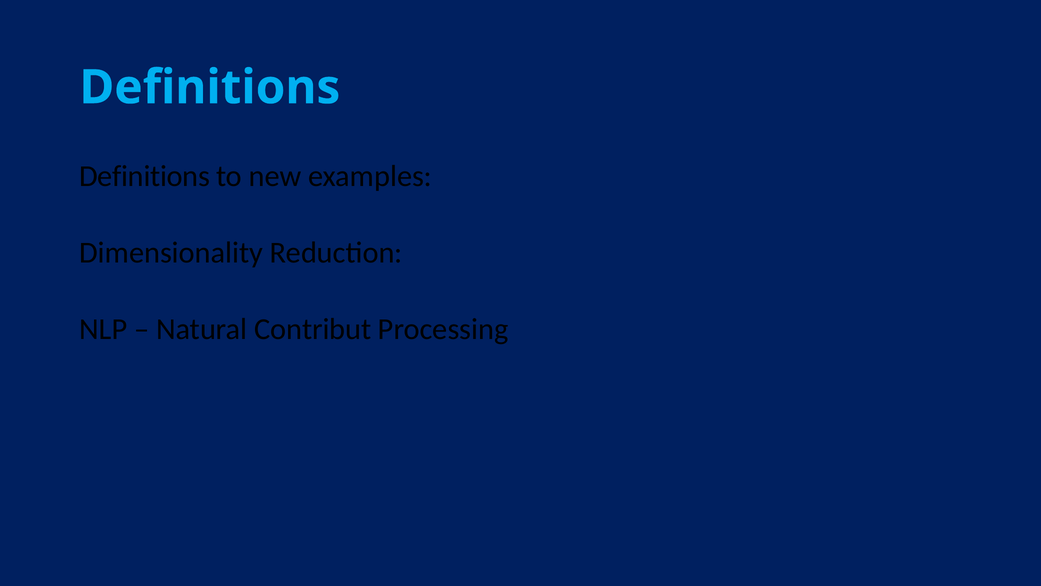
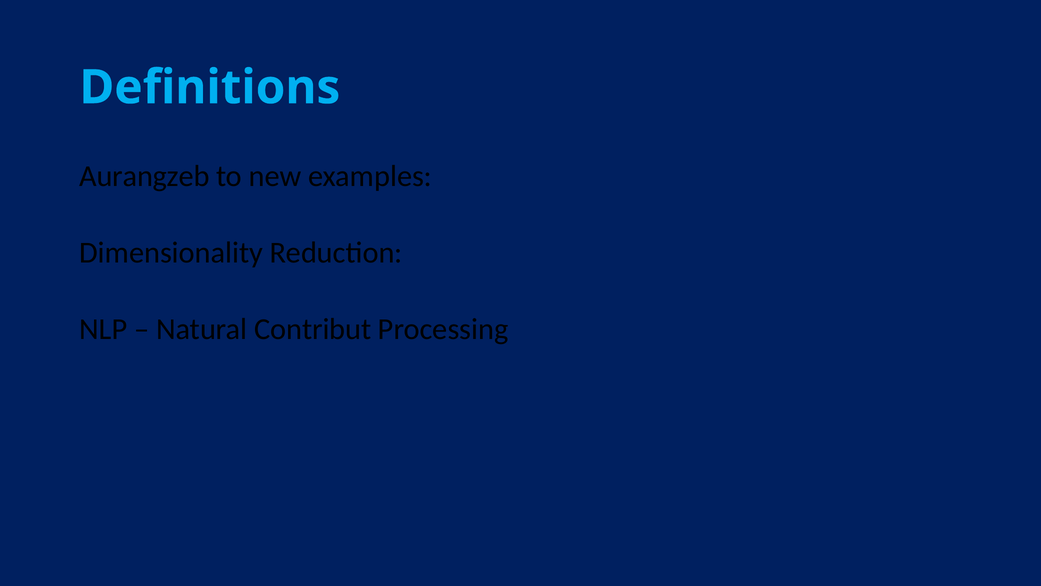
Definitions: Definitions -> Aurangzeb (144, 176)
